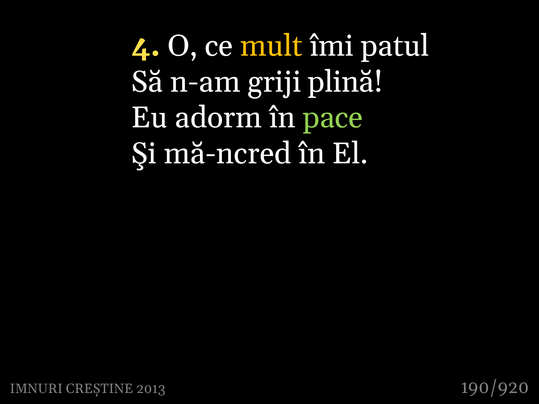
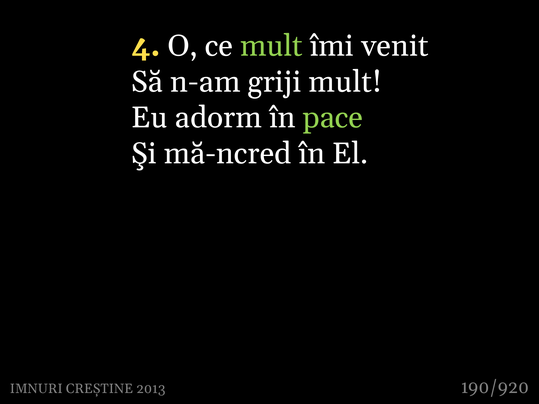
mult colour: yellow -> light green (271, 46)
patul: patul -> venit (395, 46)
griji plină: plină -> mult (345, 82)
